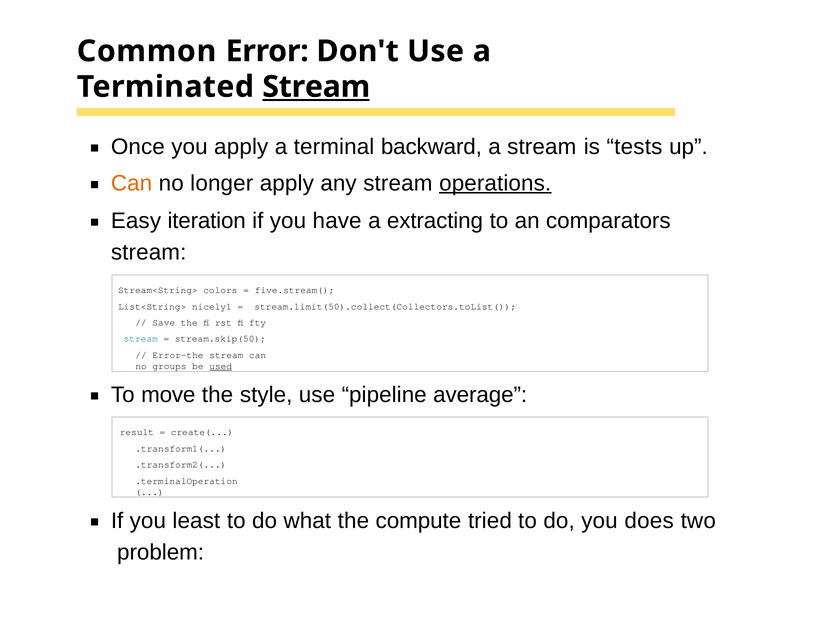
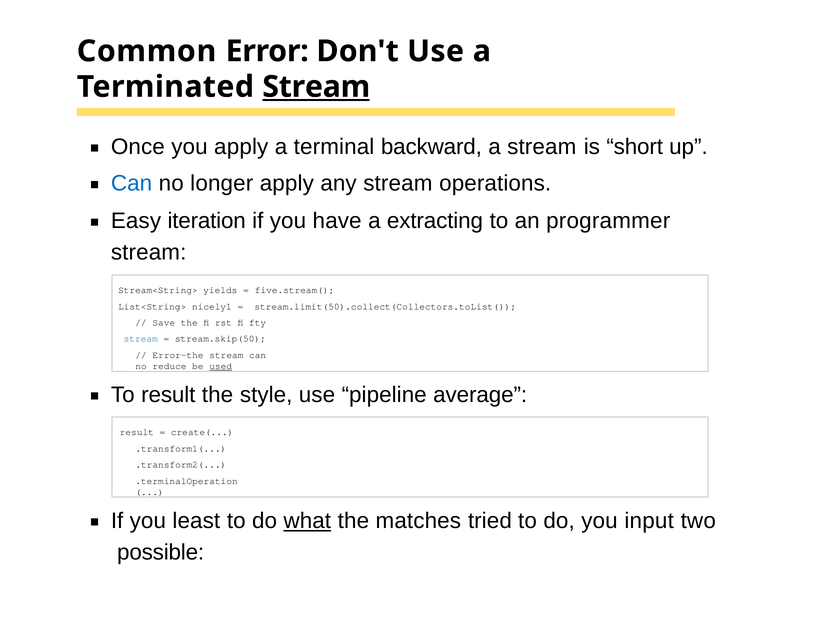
tests: tests -> short (635, 147)
Can colour: orange -> blue (132, 183)
operations underline: present -> none (495, 183)
comparators: comparators -> programmer (608, 221)
colors: colors -> yields (220, 290)
groups: groups -> reduce (169, 366)
To move: move -> result (168, 395)
what underline: none -> present (307, 521)
compute: compute -> matches (418, 521)
does: does -> input (649, 521)
problem: problem -> possible (161, 552)
